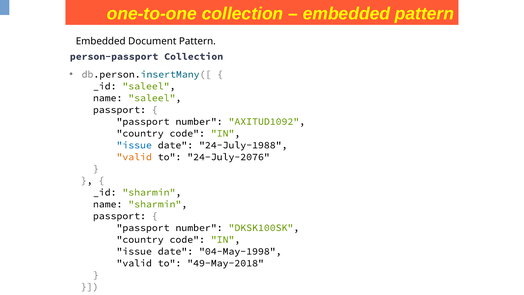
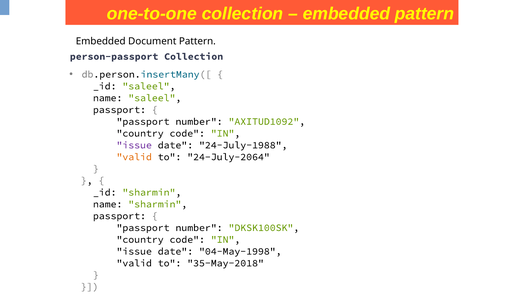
issue colour: blue -> purple (134, 145)
24-July-2076: 24-July-2076 -> 24-July-2064 (229, 157)
49-May-2018: 49-May-2018 -> 35-May-2018 (226, 263)
